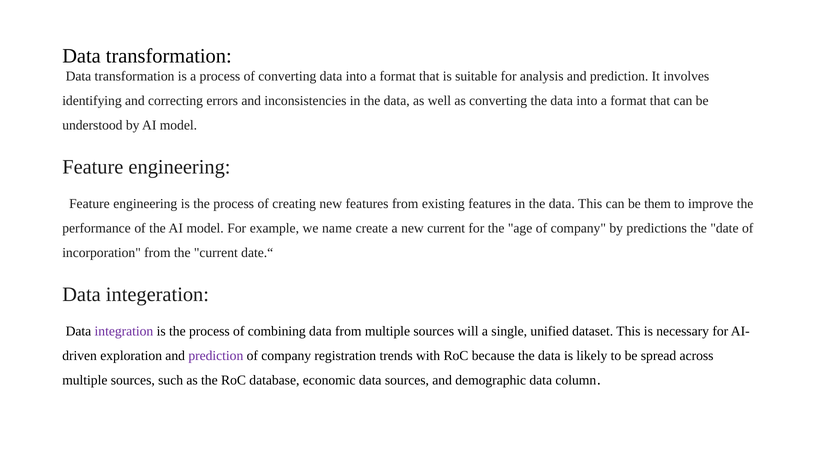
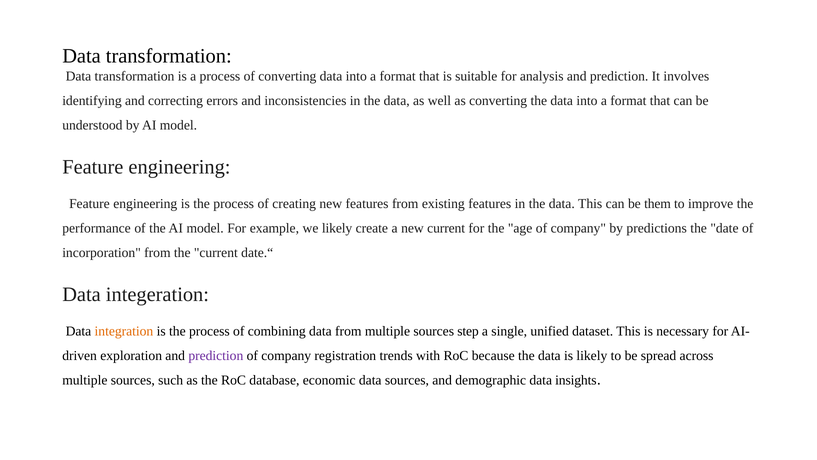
we name: name -> likely (337, 228)
integration colour: purple -> orange (124, 331)
will: will -> step (468, 331)
column: column -> insights (576, 380)
